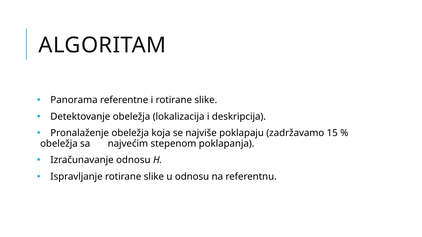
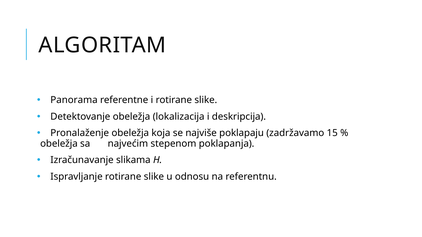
Izračunavanje odnosu: odnosu -> slikama (133, 160)
